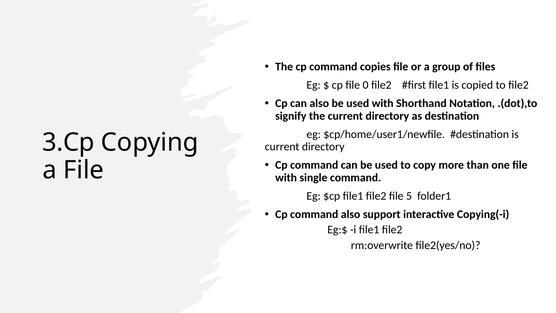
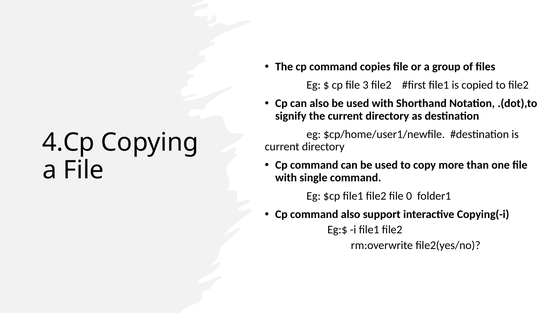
0: 0 -> 3 (366, 85)
3.Cp: 3.Cp -> 4.Cp (68, 142)
5: 5 -> 0 (409, 196)
